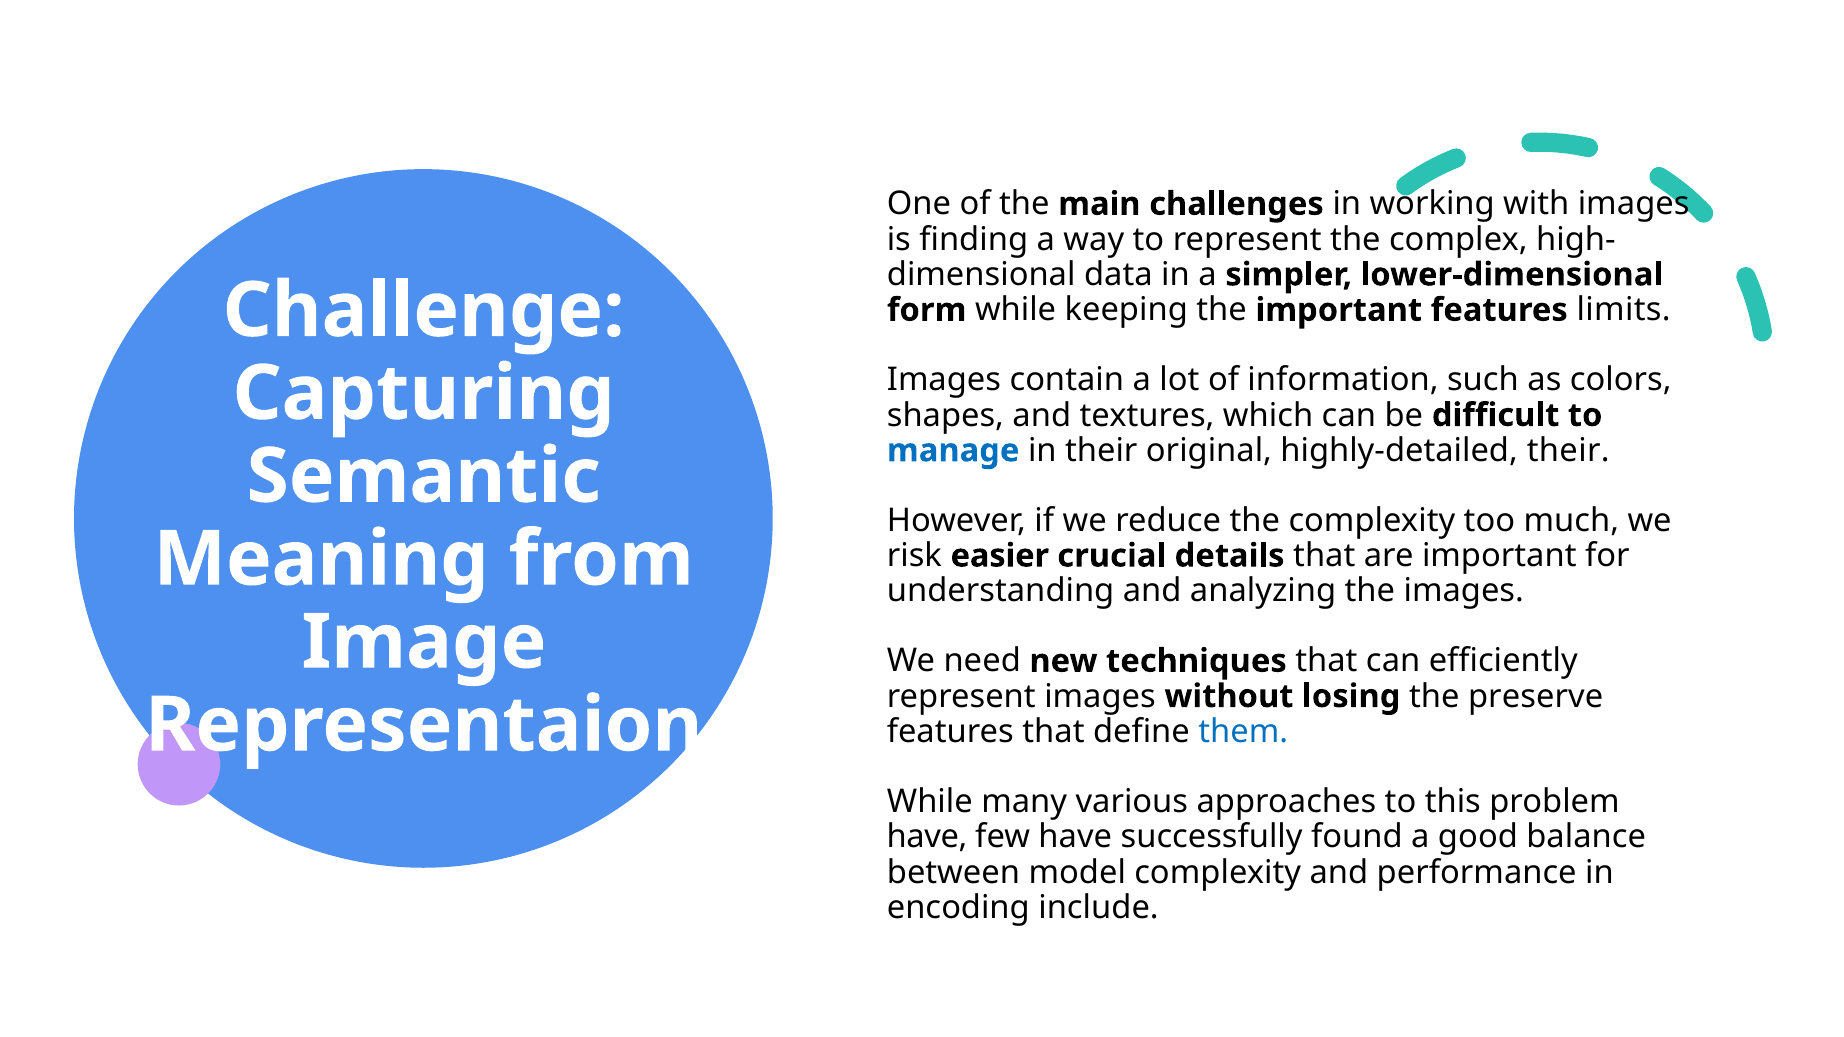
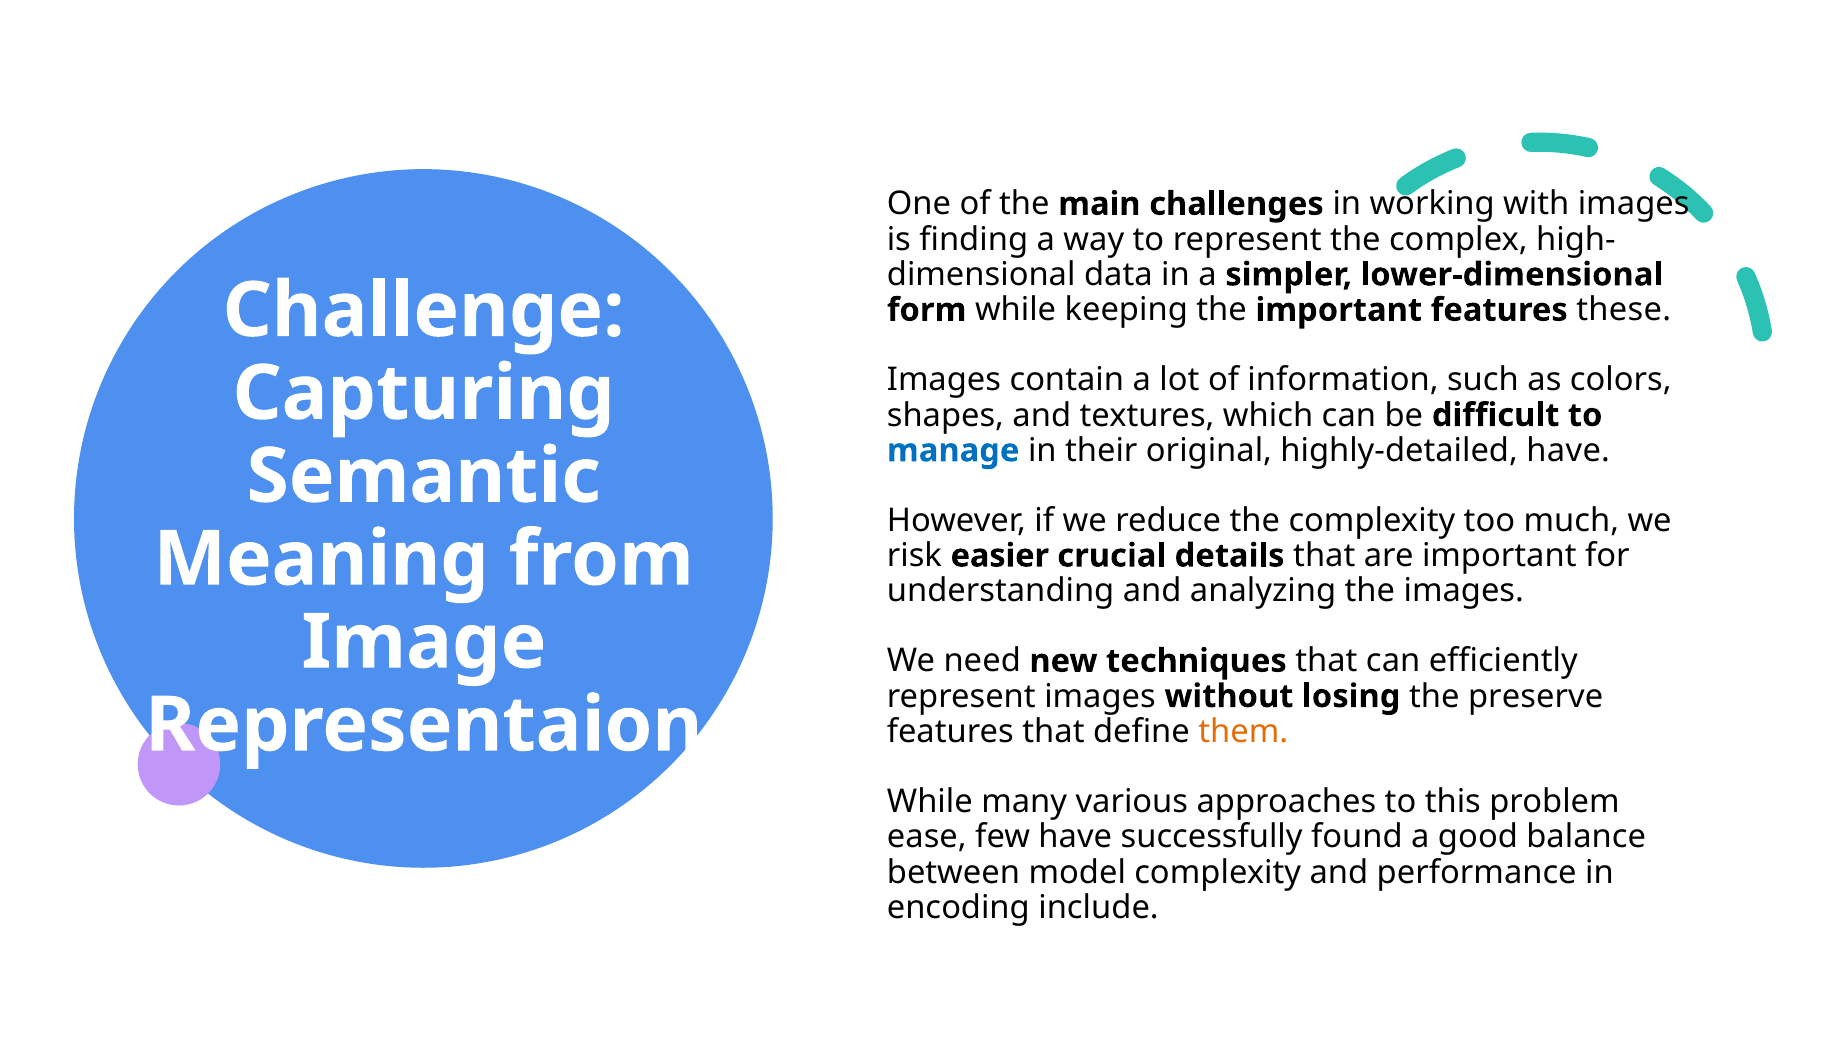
limits: limits -> these (1624, 310)
highly-detailed their: their -> have (1568, 451)
them colour: blue -> orange (1243, 732)
have: have -> ease (927, 837)
